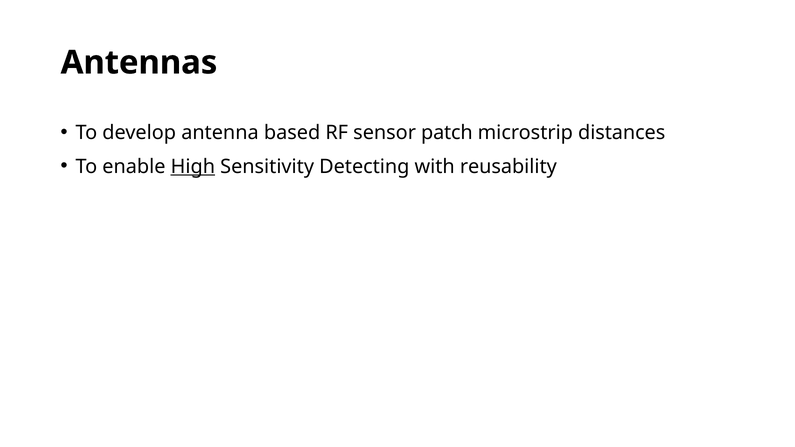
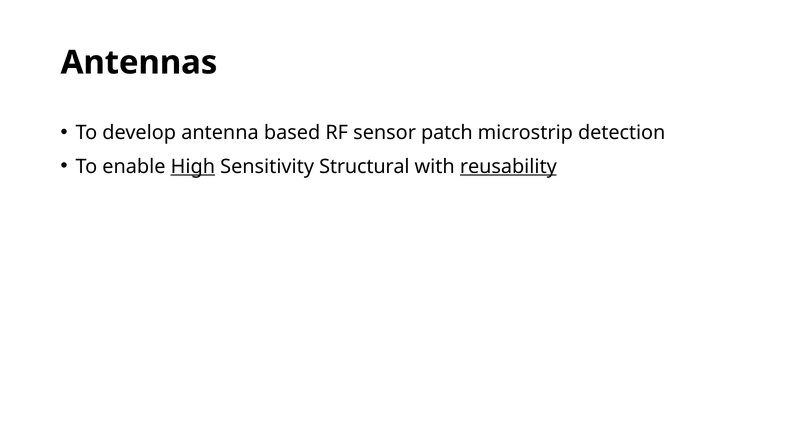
distances: distances -> detection (622, 133)
Detecting: Detecting -> Structural (364, 167)
reusability underline: none -> present (508, 167)
